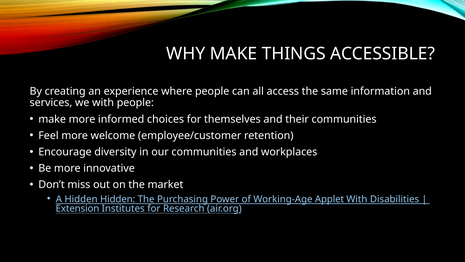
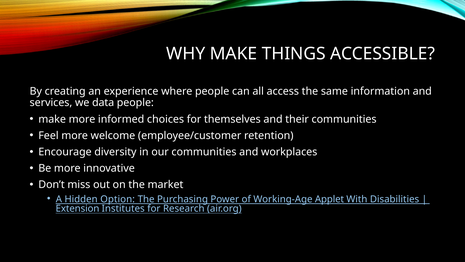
we with: with -> data (103, 103)
Hidden Hidden: Hidden -> Option (118, 199)
